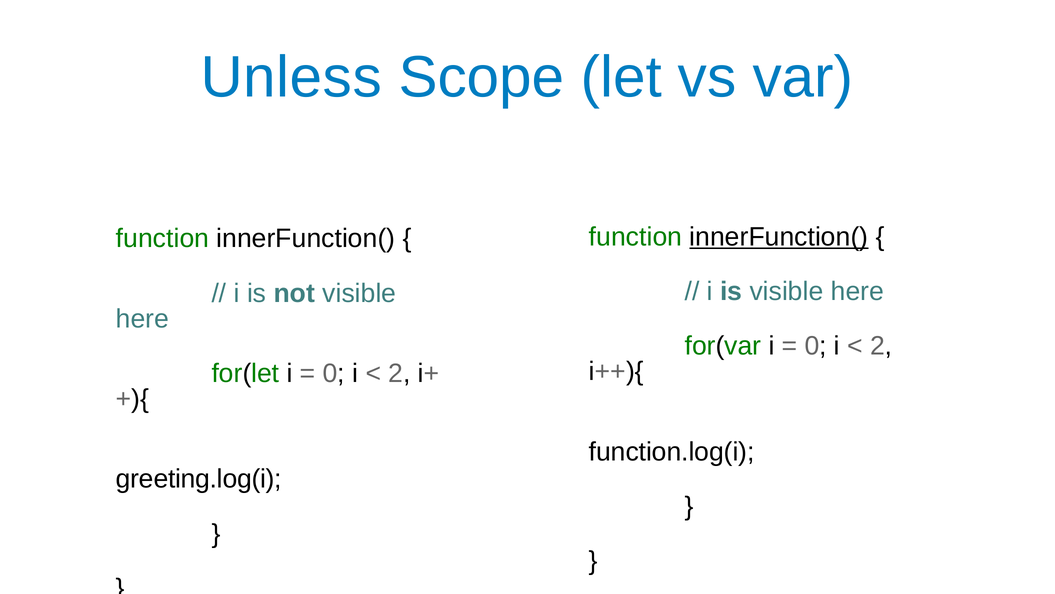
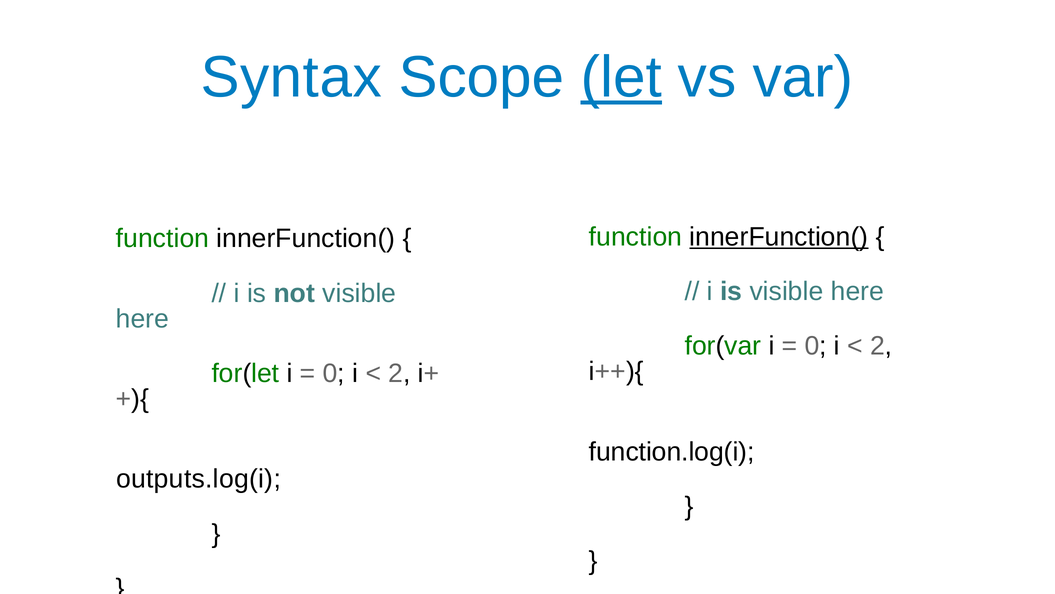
Unless: Unless -> Syntax (291, 77)
let underline: none -> present (621, 77)
greeting.log(i: greeting.log(i -> outputs.log(i (199, 479)
